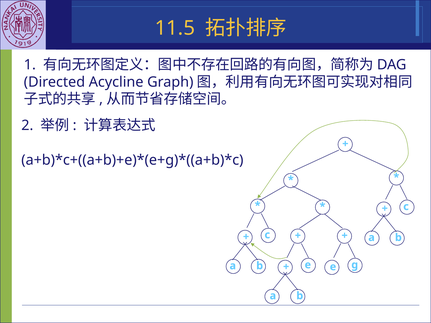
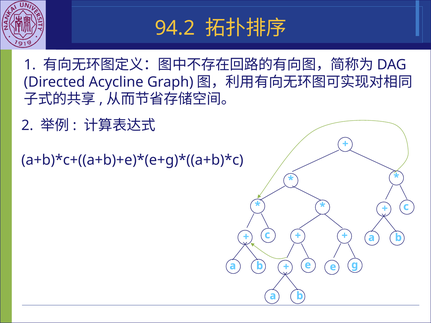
11.5: 11.5 -> 94.2 (175, 28)
